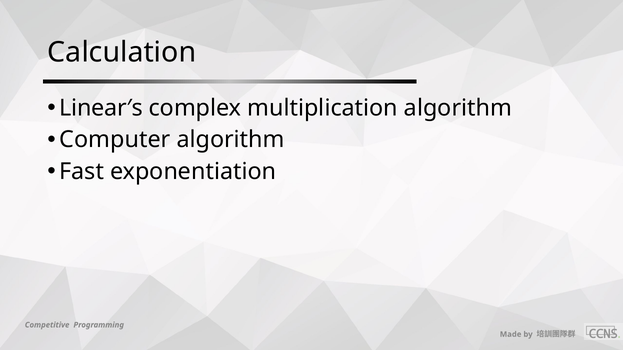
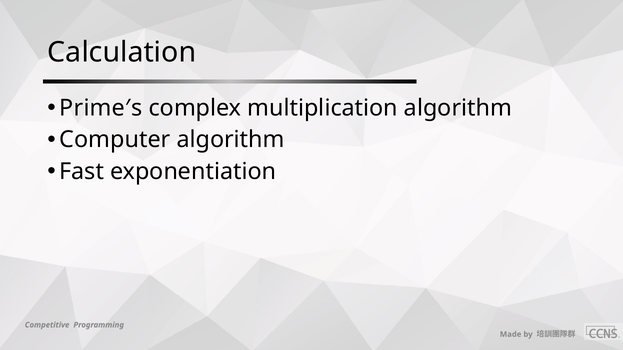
Linear′s: Linear′s -> Prime′s (101, 108)
